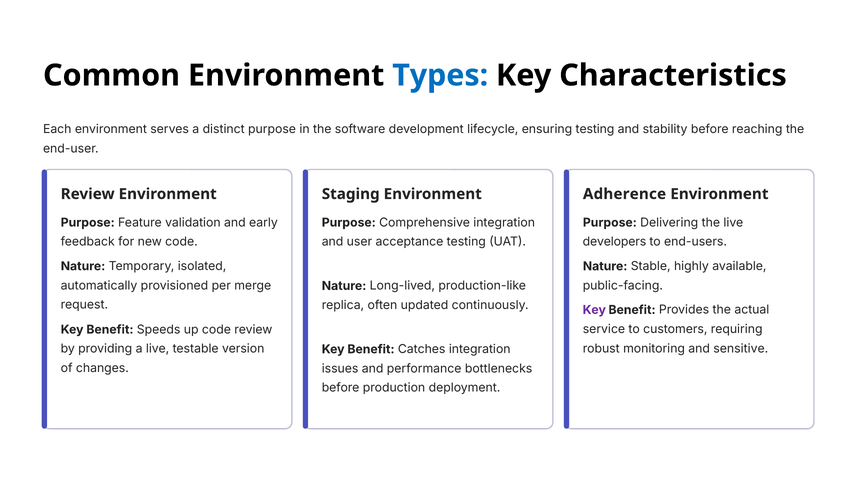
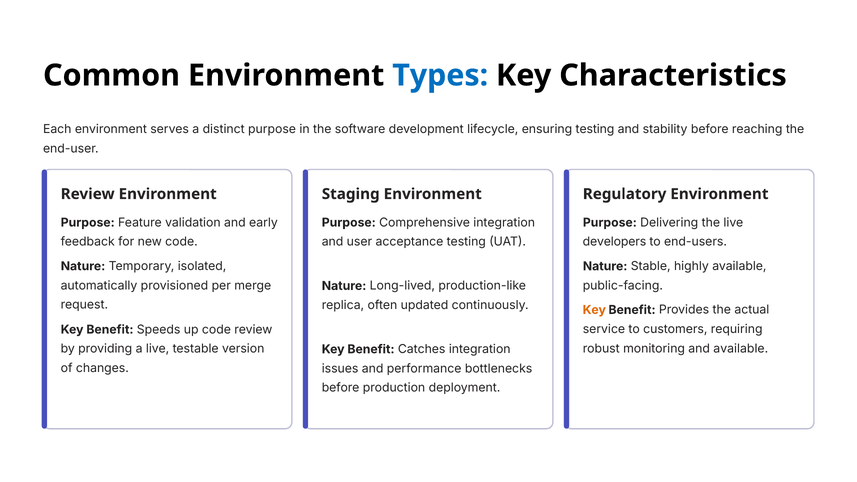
Adherence: Adherence -> Regulatory (625, 194)
Key colour: purple -> orange (594, 310)
and sensitive: sensitive -> available (741, 349)
